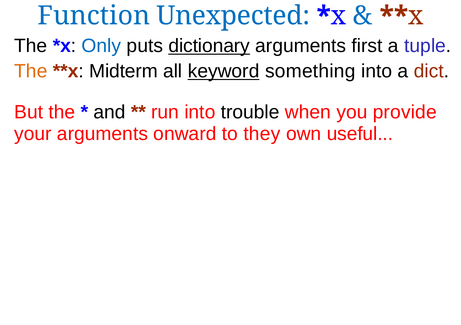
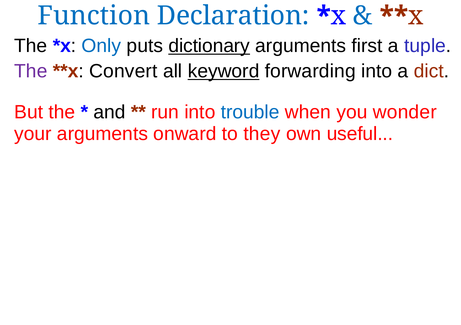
Unexpected: Unexpected -> Declaration (233, 16)
The colour: orange -> purple (31, 71)
Midterm: Midterm -> Convert (123, 71)
something: something -> forwarding (310, 71)
trouble colour: black -> blue (250, 112)
provide: provide -> wonder (405, 112)
